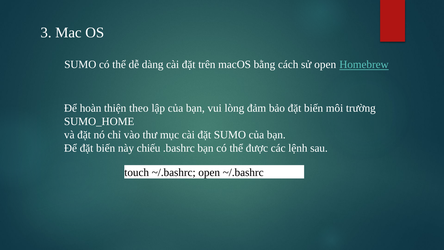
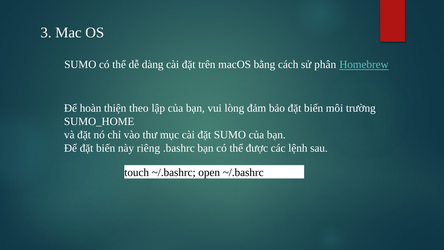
sử open: open -> phân (325, 65)
chiếu: chiếu -> riêng (148, 148)
